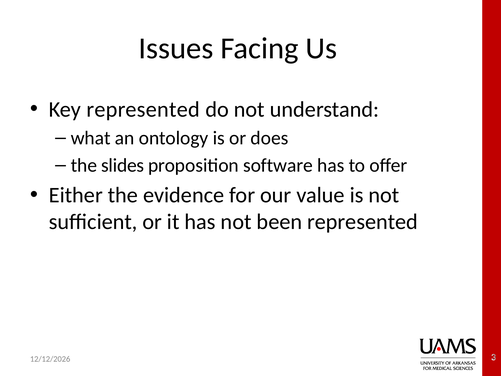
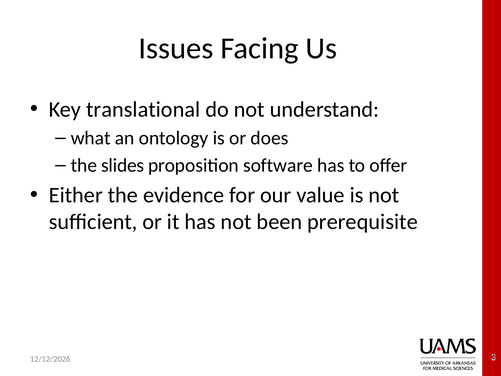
Key represented: represented -> translational (143, 109)
been represented: represented -> prerequisite (362, 222)
